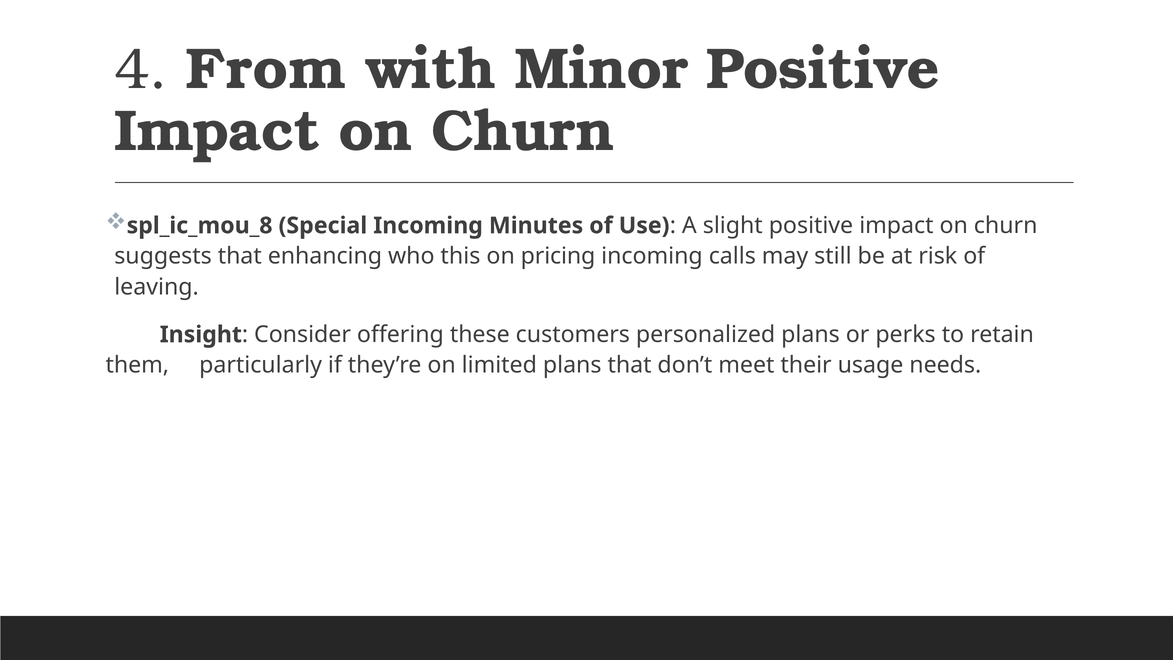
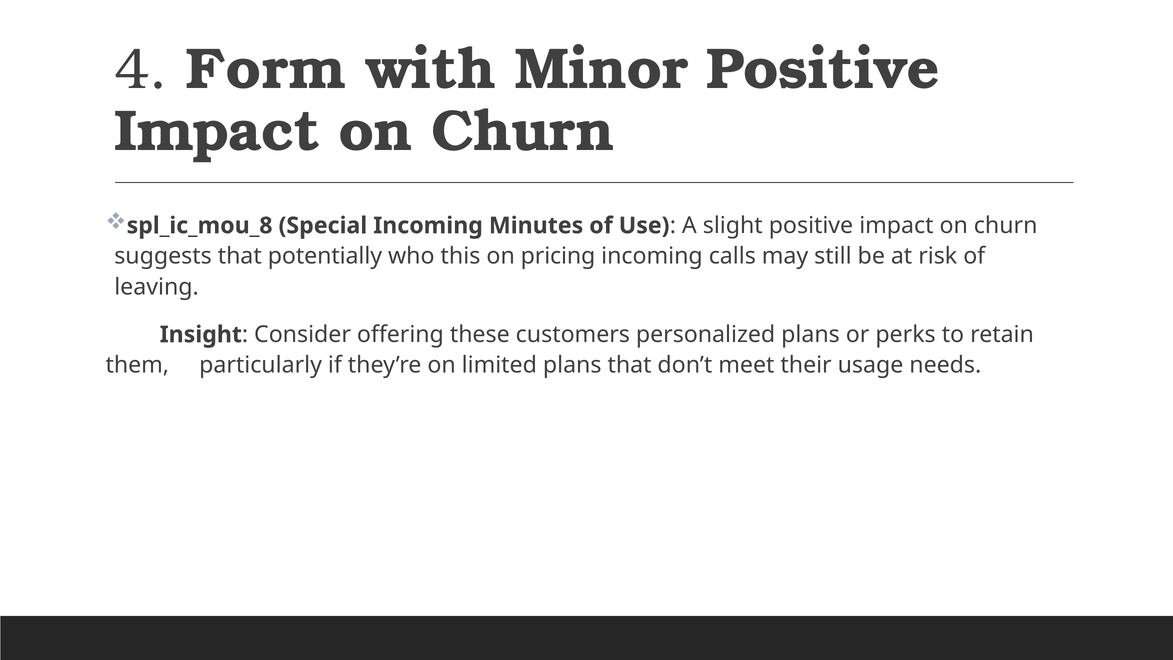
From: From -> Form (266, 69)
enhancing: enhancing -> potentially (325, 256)
